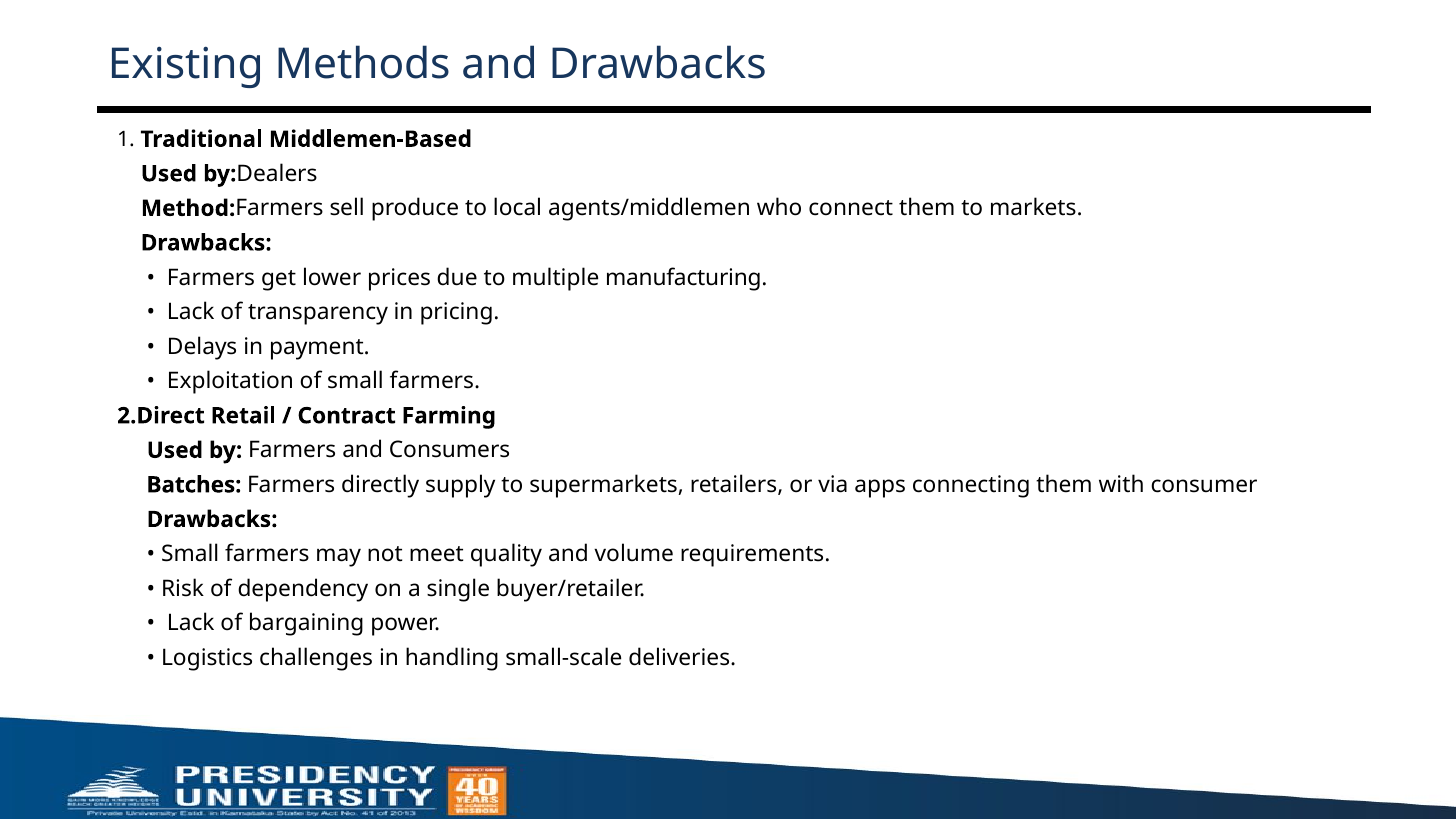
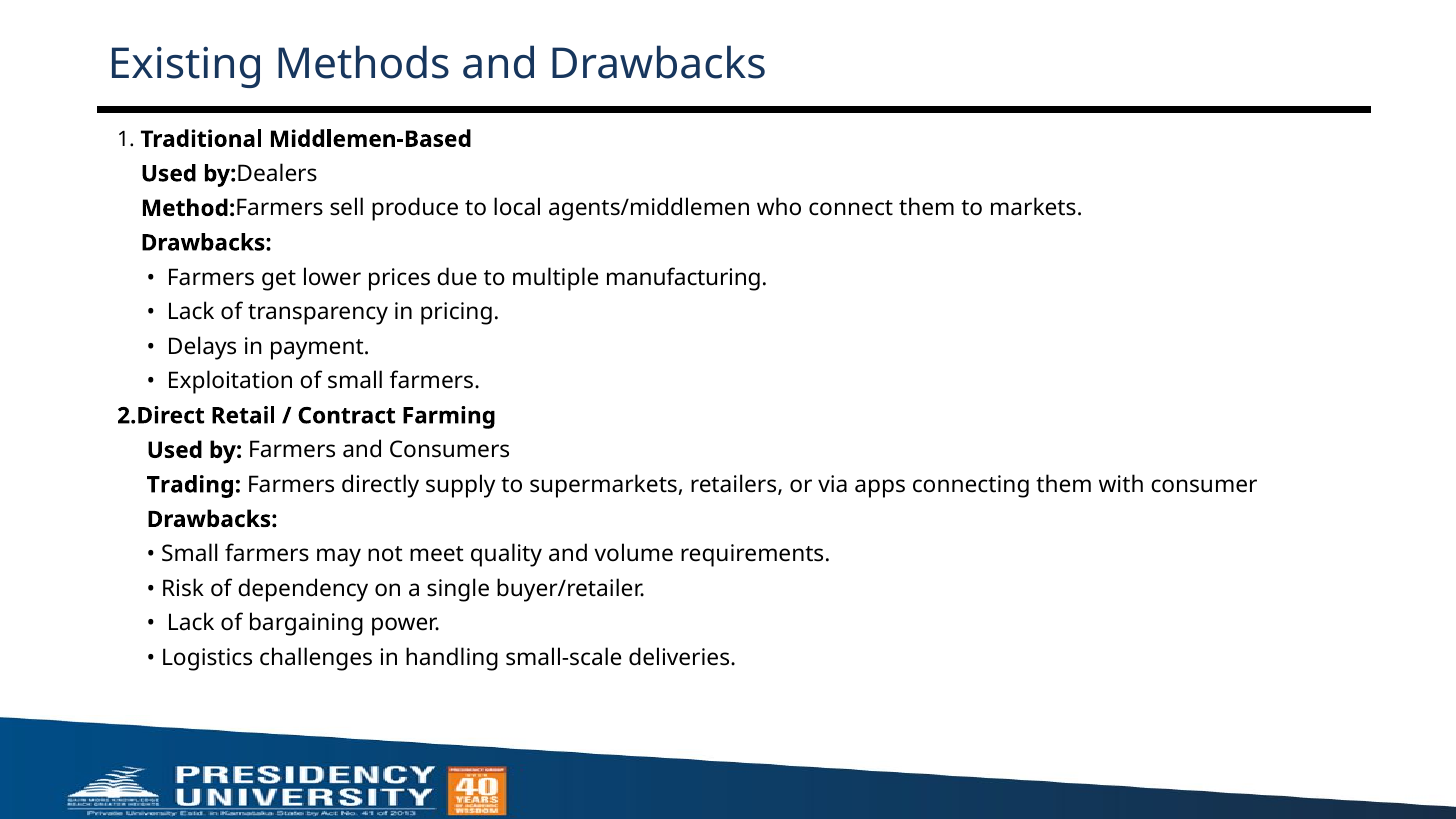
Batches: Batches -> Trading (194, 485)
